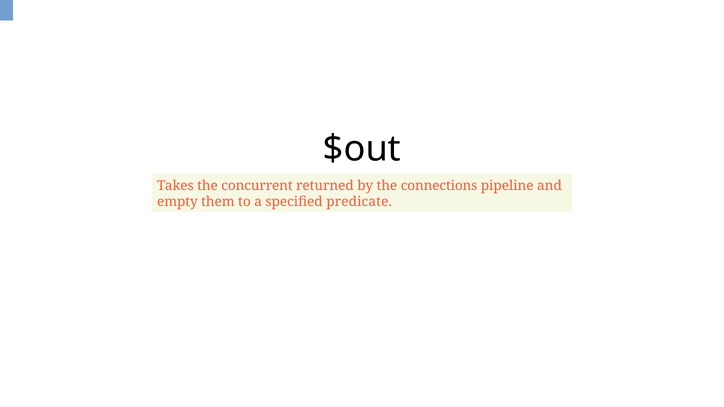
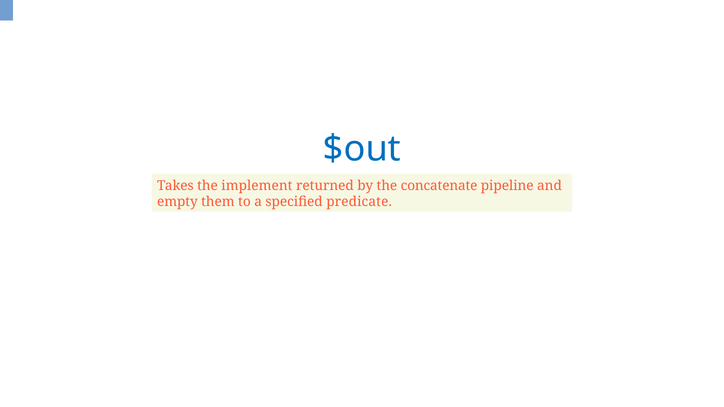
$out colour: black -> blue (362, 149)
concurrent: concurrent -> implement (257, 186)
connections: connections -> concatenate (439, 186)
